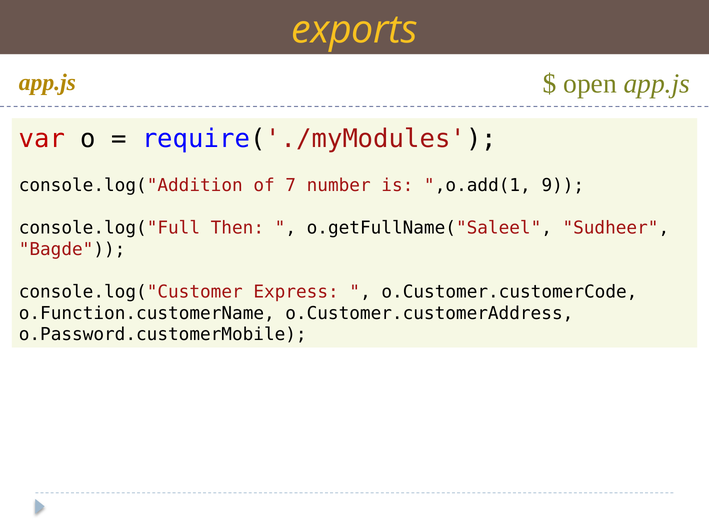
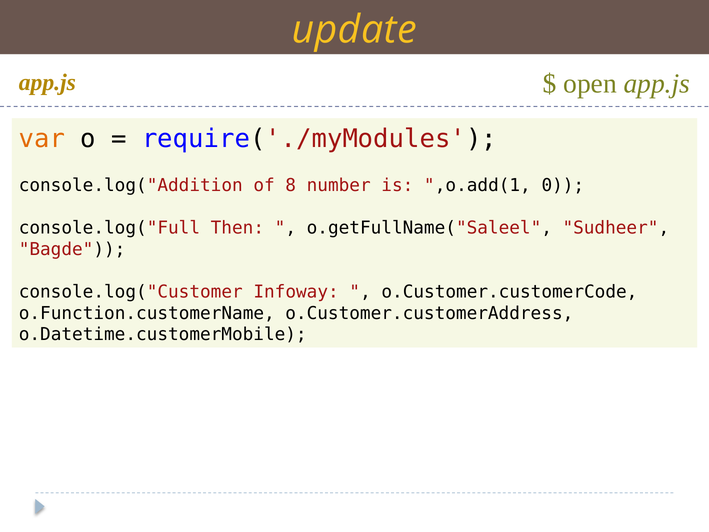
exports: exports -> update (354, 30)
var colour: red -> orange (42, 139)
7: 7 -> 8 (291, 185)
9: 9 -> 0 (563, 185)
Express: Express -> Infoway (296, 292)
o.Password.customerMobile: o.Password.customerMobile -> o.Datetime.customerMobile (163, 334)
